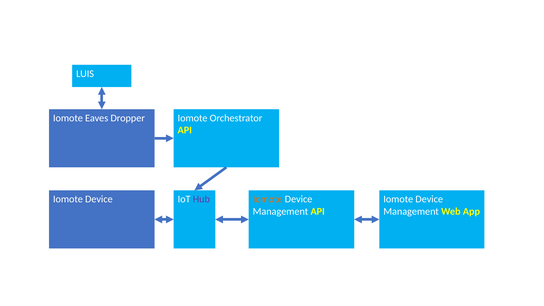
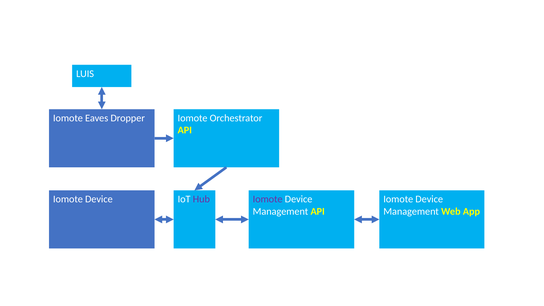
Iomote colour: orange -> purple (268, 199)
